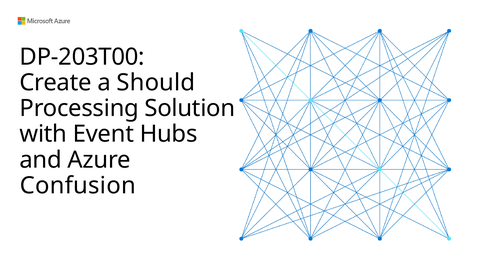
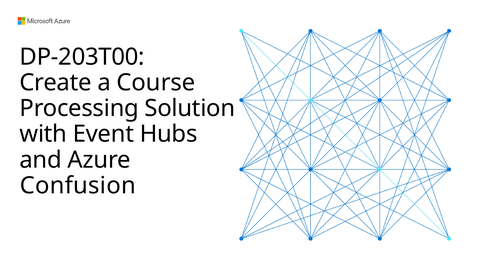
Should: Should -> Course (156, 83)
